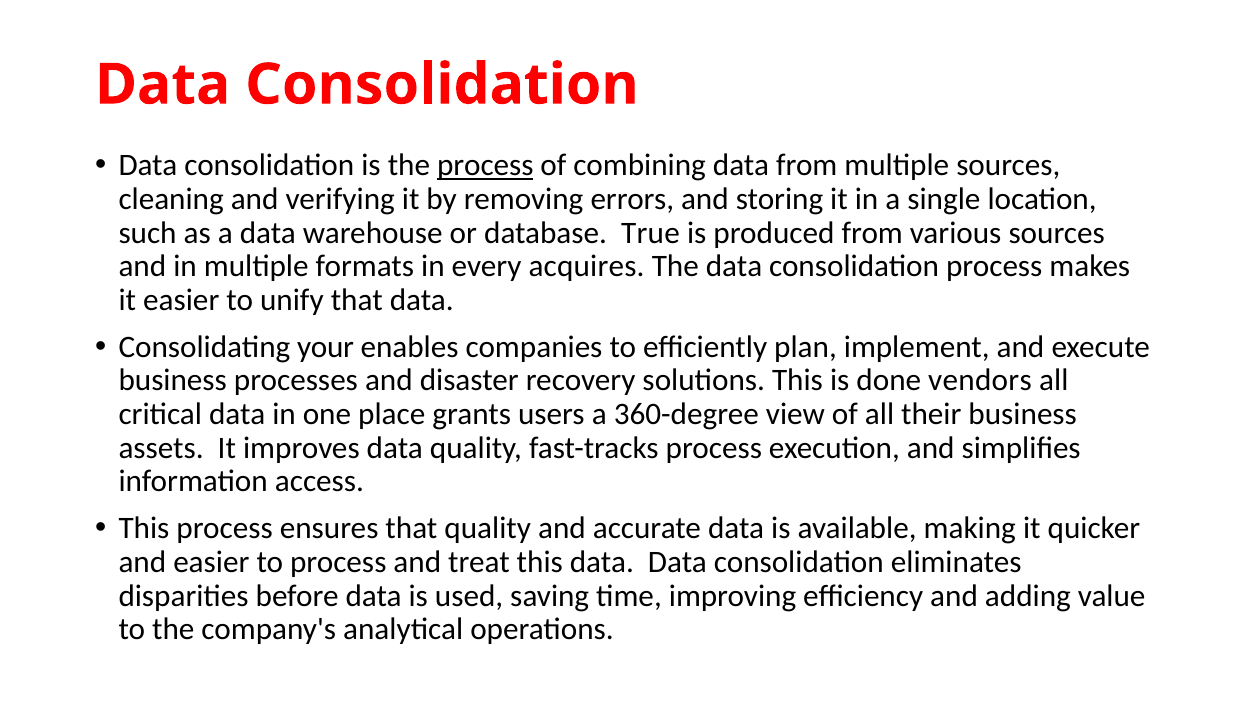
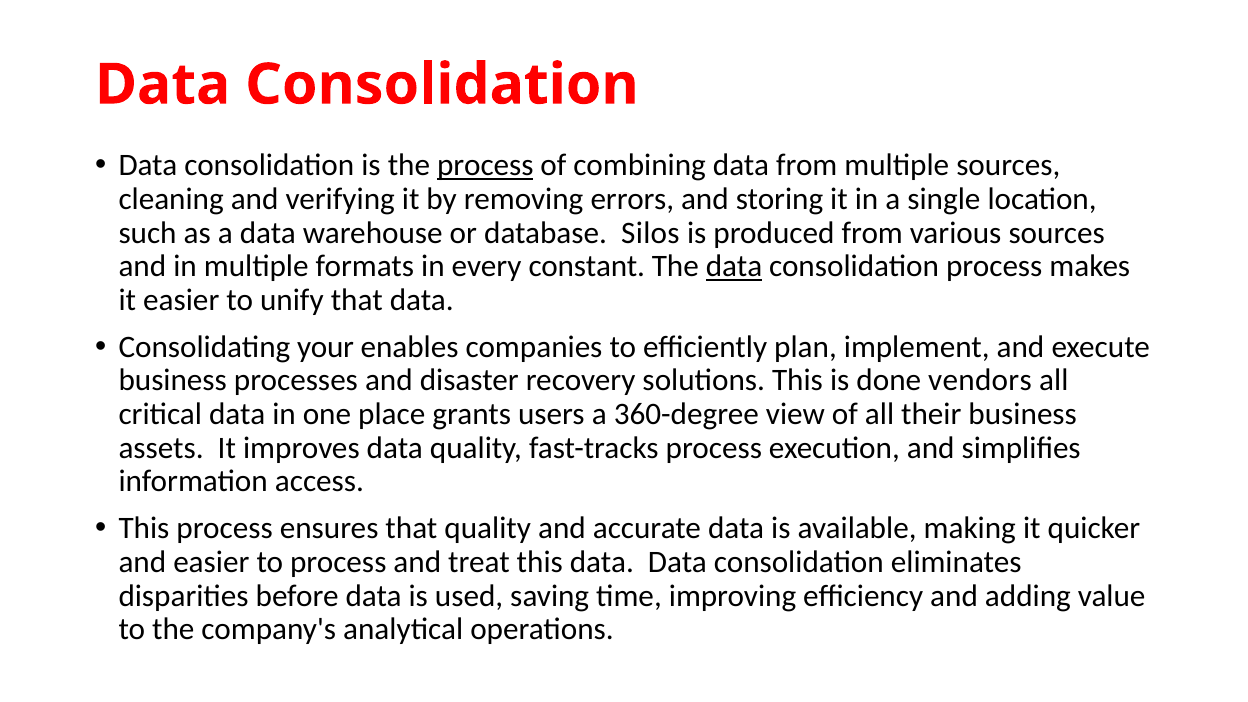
True: True -> Silos (650, 233)
acquires: acquires -> constant (587, 267)
data underline: none -> present (734, 267)
